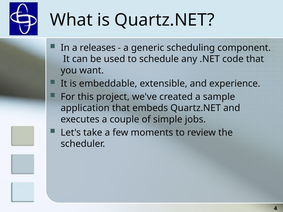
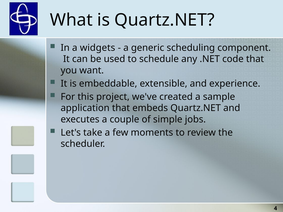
releases: releases -> widgets (98, 48)
